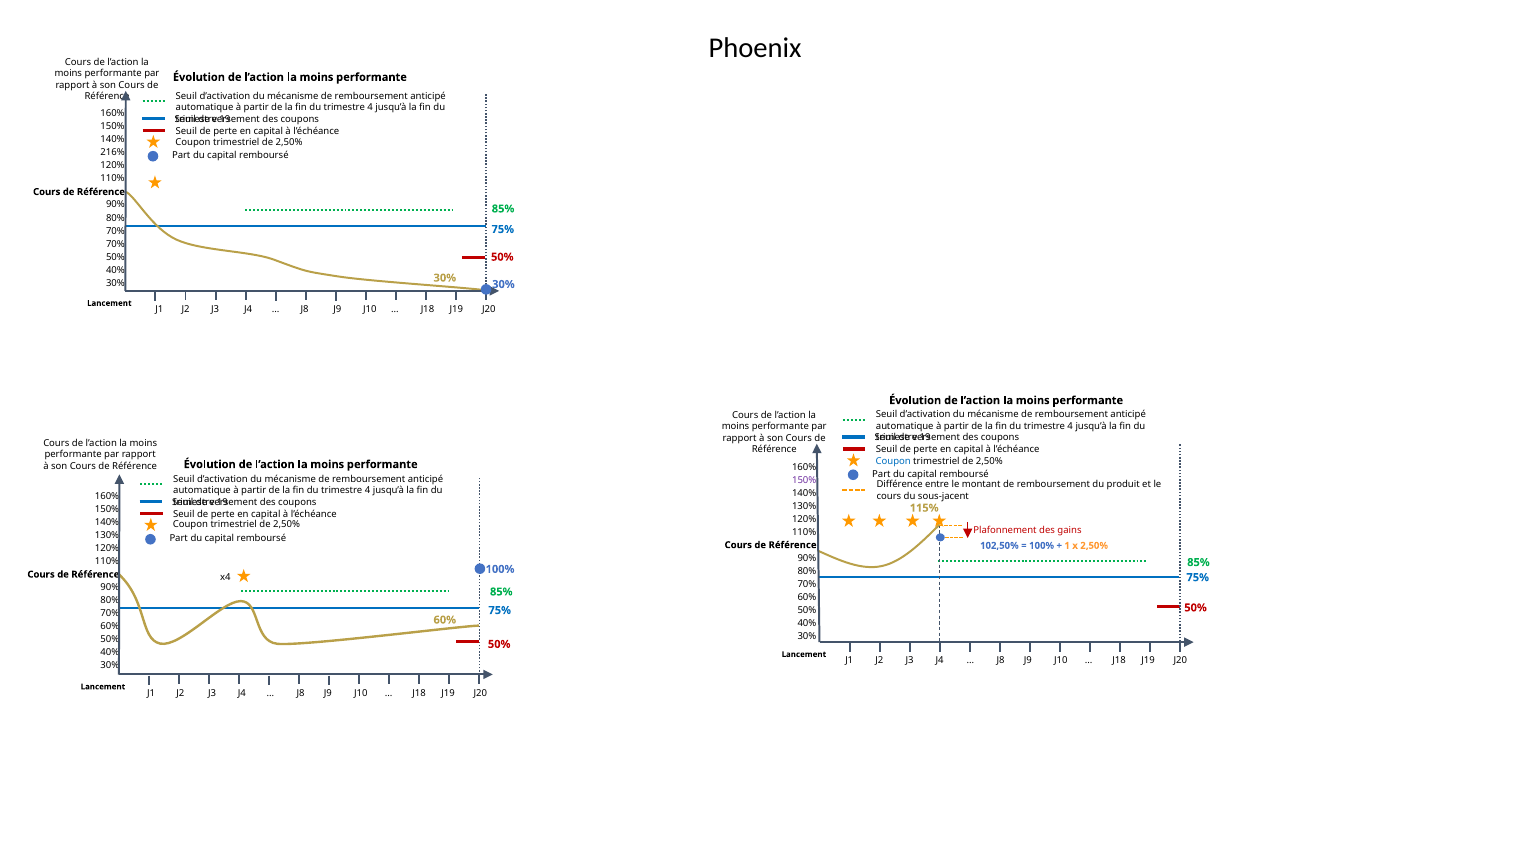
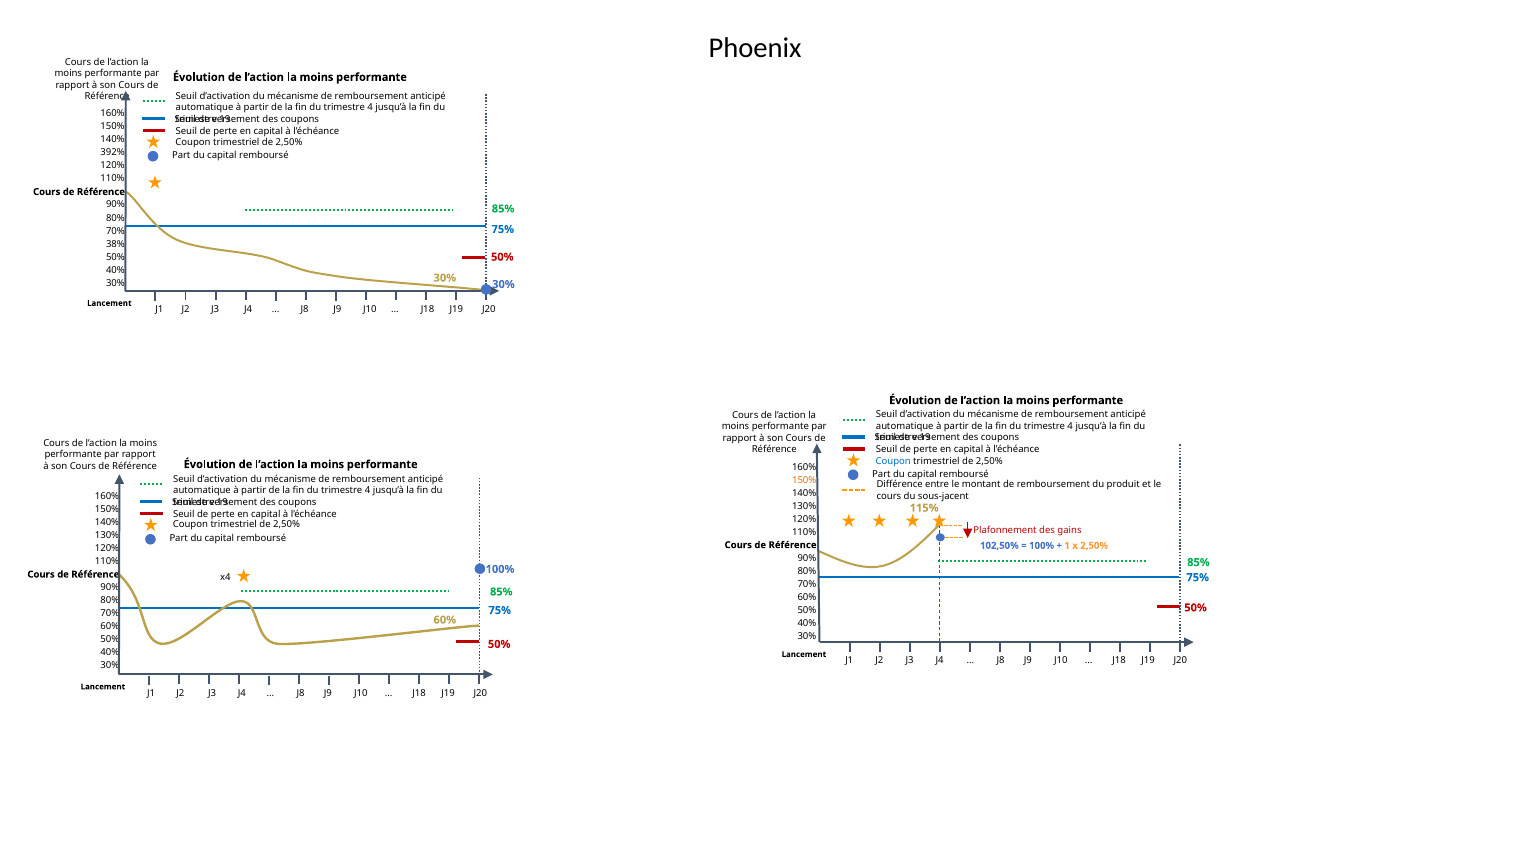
216%: 216% -> 392% (113, 153)
70%: 70% -> 38% (115, 244)
150% colour: purple -> orange (804, 480)
